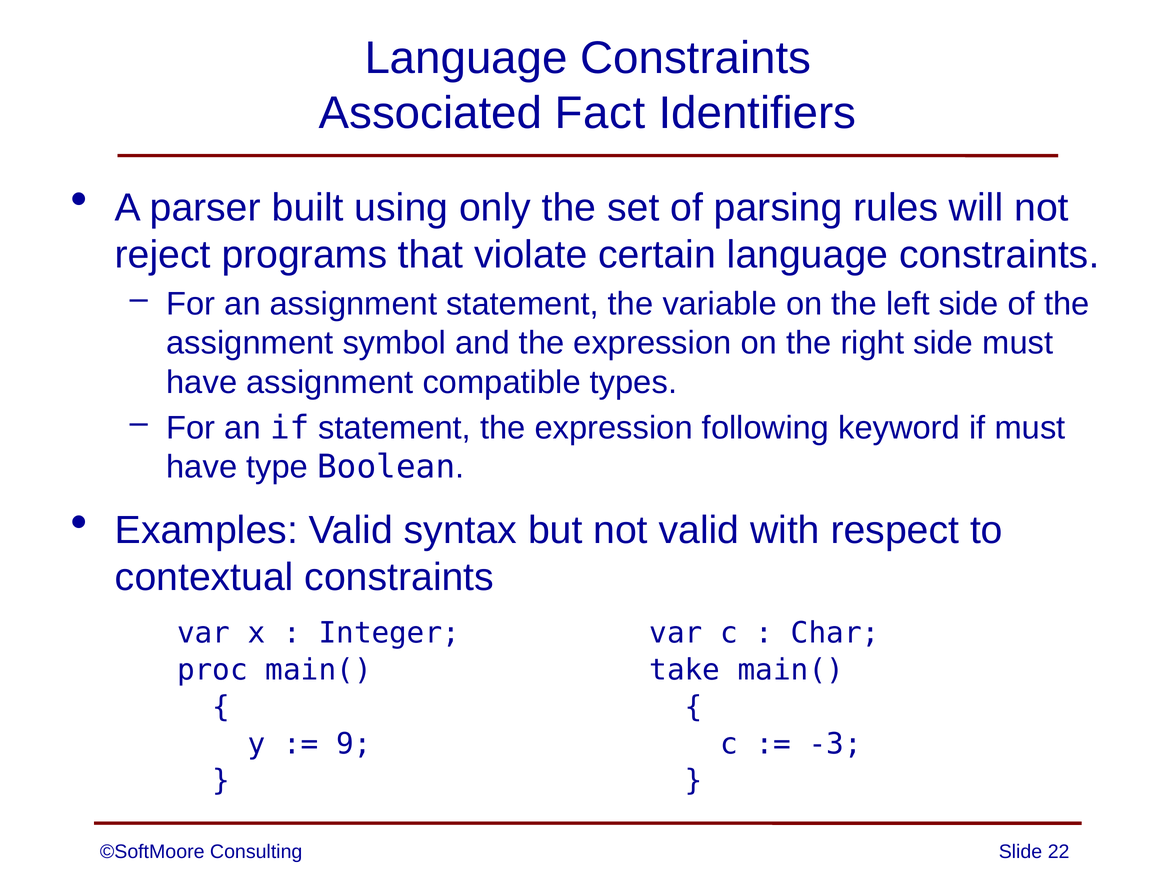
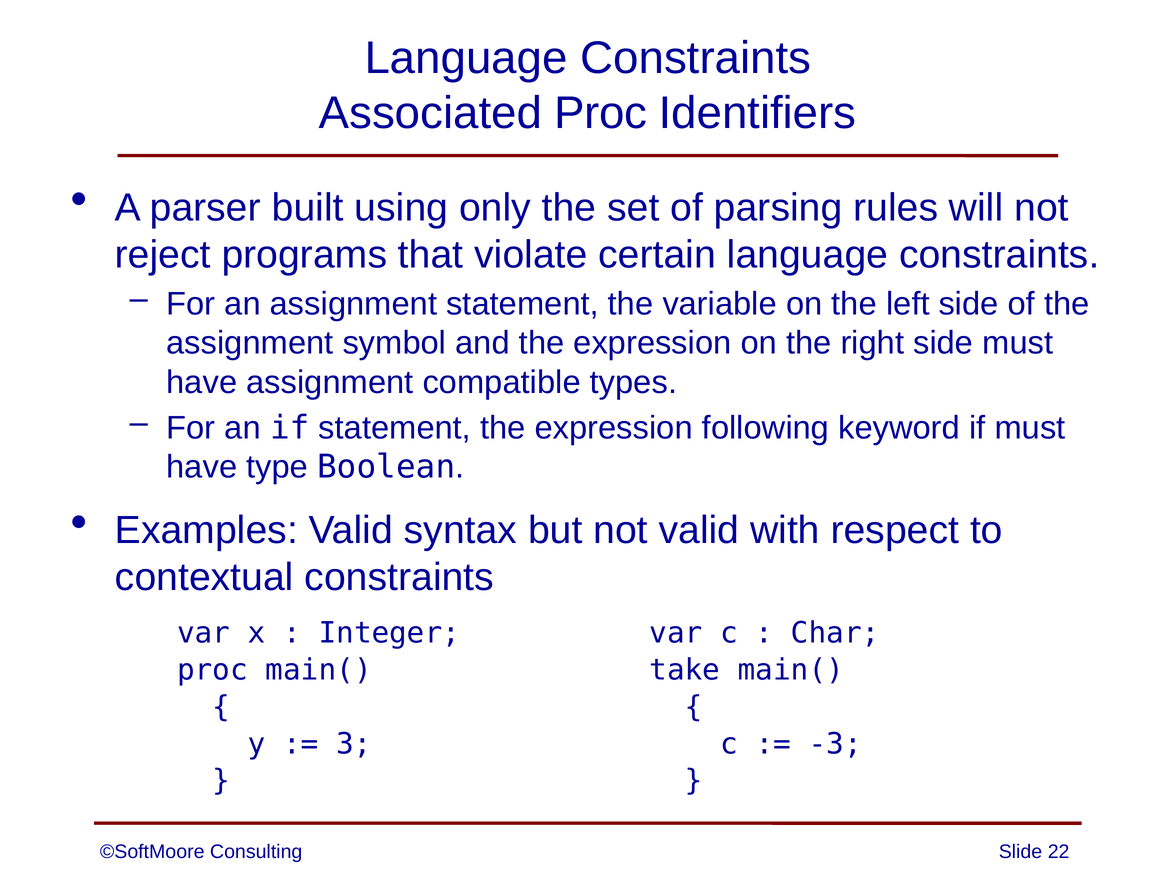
Associated Fact: Fact -> Proc (601, 113)
9: 9 -> 3 (354, 744)
